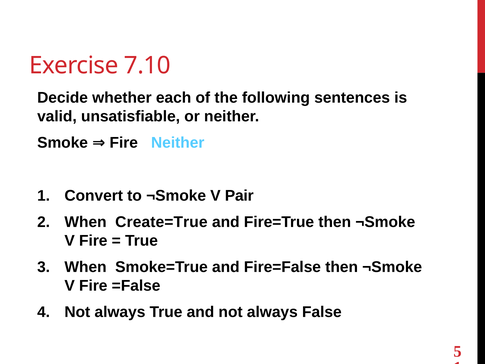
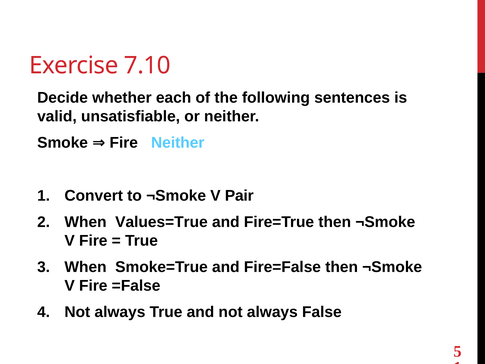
Create=True: Create=True -> Values=True (161, 222)
